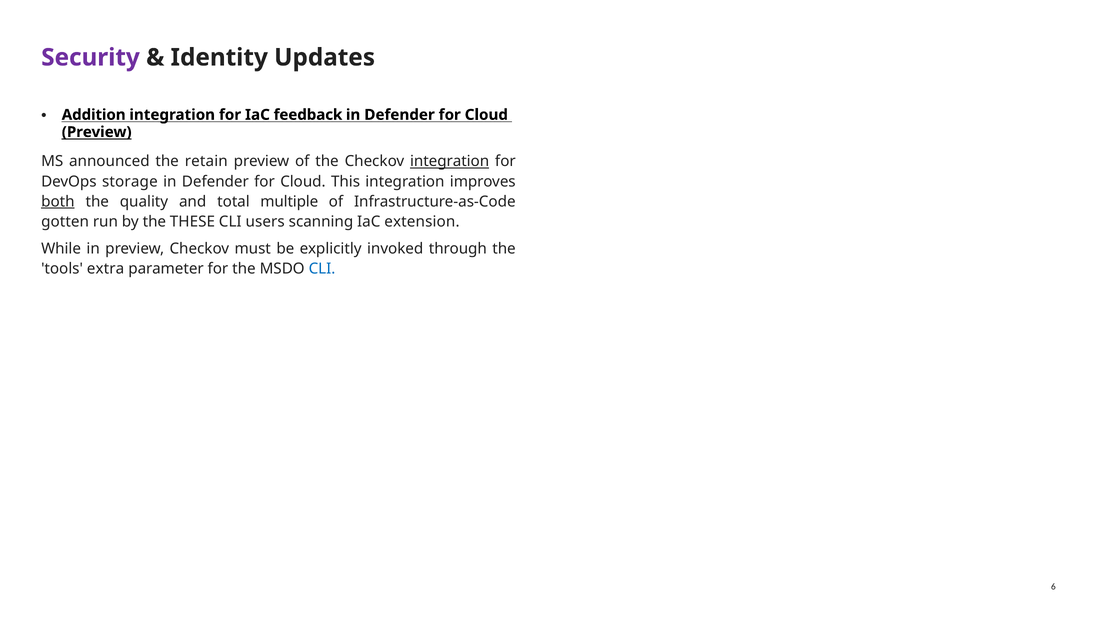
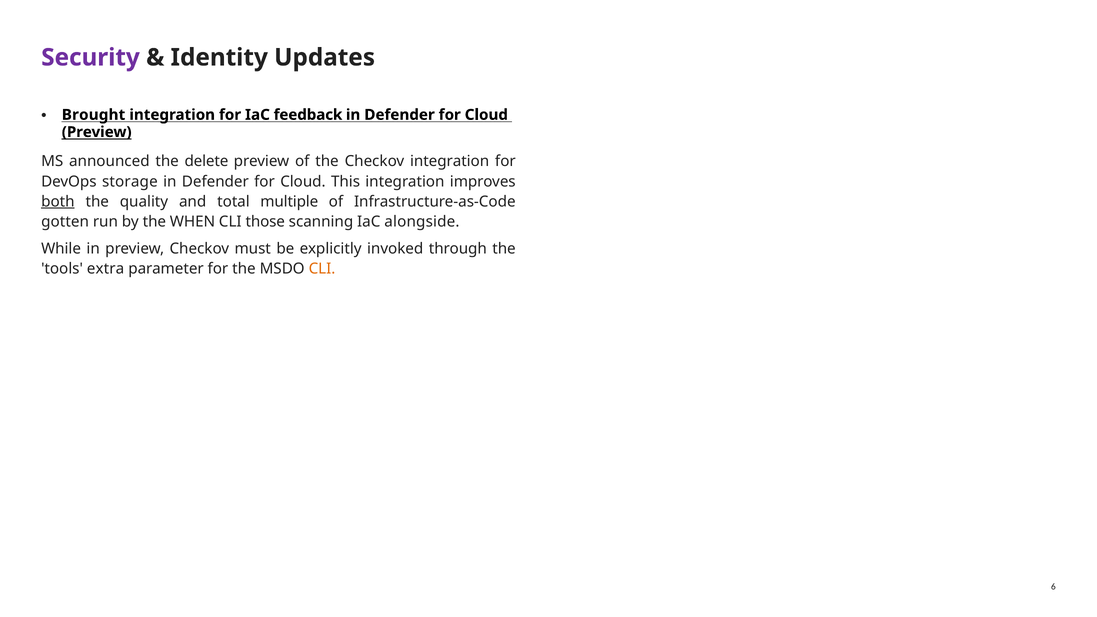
Addition: Addition -> Brought (94, 115)
retain: retain -> delete (206, 161)
integration underline: present -> none (450, 161)
THESE: THESE -> WHEN (192, 222)
users: users -> those (265, 222)
extension: extension -> alongside (422, 222)
CLI colour: blue -> orange (322, 269)
